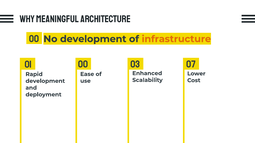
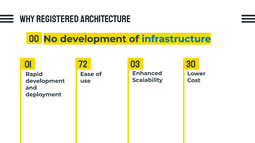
meaningful: meaningful -> registered (57, 19)
infrastructure colour: orange -> blue (176, 39)
07: 07 -> 30 (191, 64)
01 00: 00 -> 72 (83, 64)
